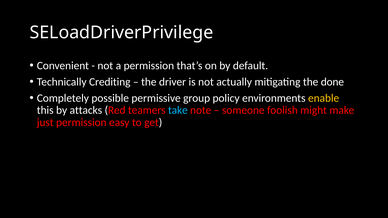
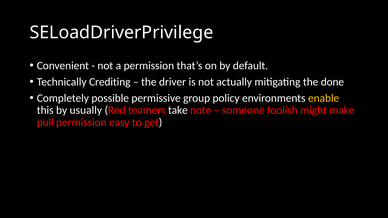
attacks: attacks -> usually (86, 110)
take colour: light blue -> white (178, 110)
just: just -> pull (45, 123)
